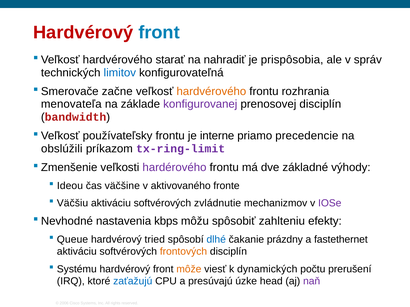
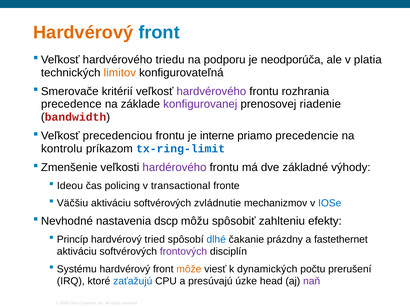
Hardvérový colour: red -> orange (83, 33)
starať: starať -> triedu (170, 60)
nahradiť: nahradiť -> podporu (225, 60)
prispôsobia: prispôsobia -> neodporúča (292, 60)
správ: správ -> platia (368, 60)
limitov colour: blue -> orange (120, 73)
začne: začne -> kritérií (117, 91)
hardvérového colour: orange -> purple (211, 91)
menovateľa: menovateľa -> precedence (71, 104)
prenosovej disciplín: disciplín -> riadenie (320, 104)
používateľsky: používateľsky -> precedenciou (118, 136)
obslúžili: obslúžili -> kontrolu (62, 149)
tx-ring-limit colour: purple -> blue (181, 149)
väčšine: väčšine -> policing (122, 186)
aktivovaného: aktivovaného -> transactional (181, 186)
IOSe colour: purple -> blue (330, 204)
kbps: kbps -> dscp (166, 221)
Queue: Queue -> Princíp (73, 240)
frontových colour: orange -> purple (183, 252)
